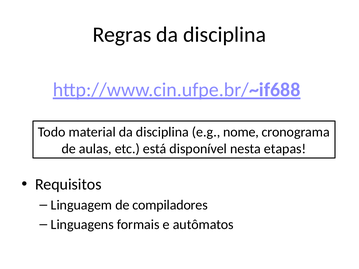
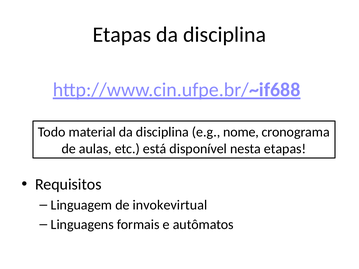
Regras: Regras -> Etapas (122, 35)
compiladores: compiladores -> invokevirtual (170, 205)
